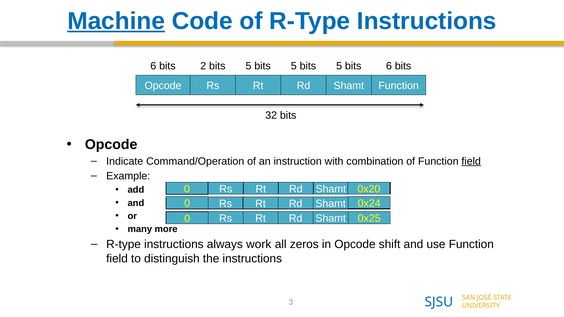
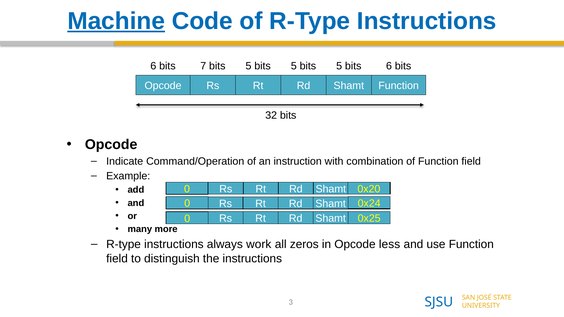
2: 2 -> 7 (203, 66)
field underline: present -> none (471, 161)
shift: shift -> less (390, 245)
